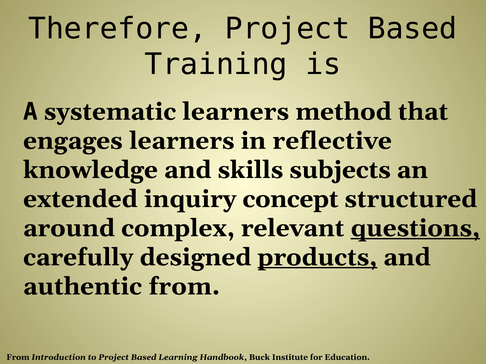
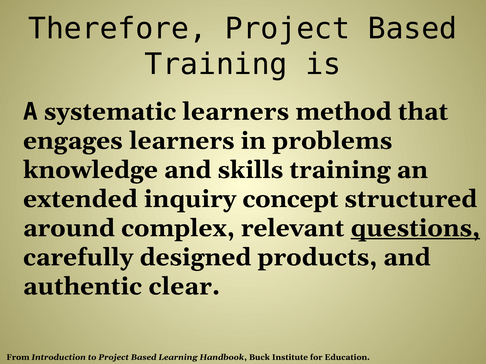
reflective: reflective -> problems (332, 141)
skills subjects: subjects -> training (340, 170)
products underline: present -> none (317, 258)
authentic from: from -> clear (184, 287)
